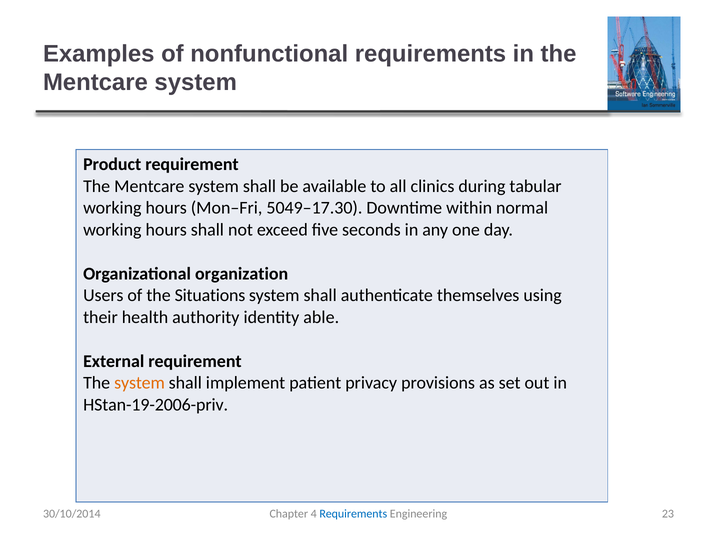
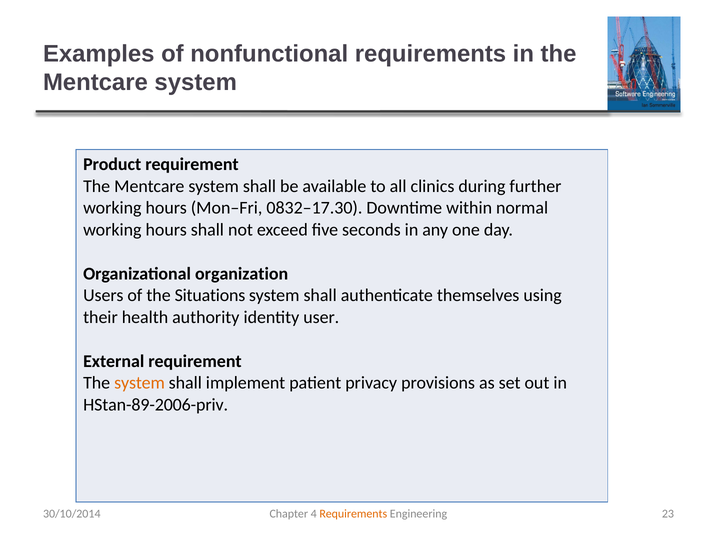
tabular: tabular -> further (535, 186)
5049–17.30: 5049–17.30 -> 0832–17.30 (314, 208)
able: able -> user (321, 317)
HStan-19-2006-priv: HStan-19-2006-priv -> HStan-89-2006-priv (156, 405)
Requirements colour: blue -> orange (353, 514)
